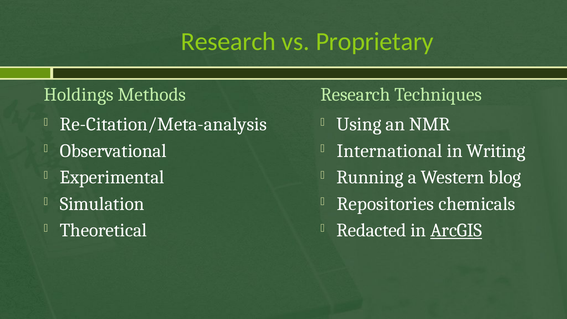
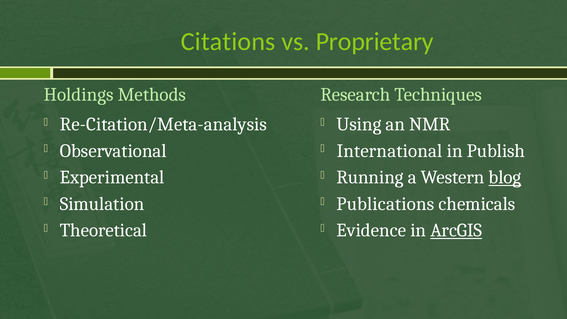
Research: Research -> Citations (228, 42)
Writing: Writing -> Publish (496, 151)
blog underline: none -> present (505, 177)
Repositories: Repositories -> Publications (385, 204)
Redacted: Redacted -> Evidence (371, 230)
